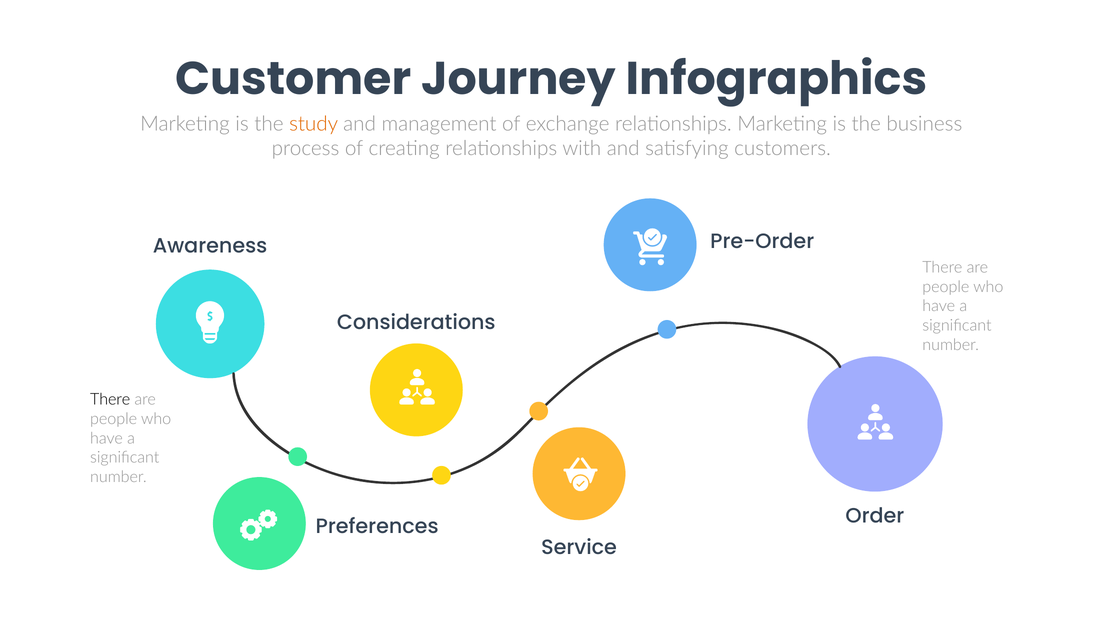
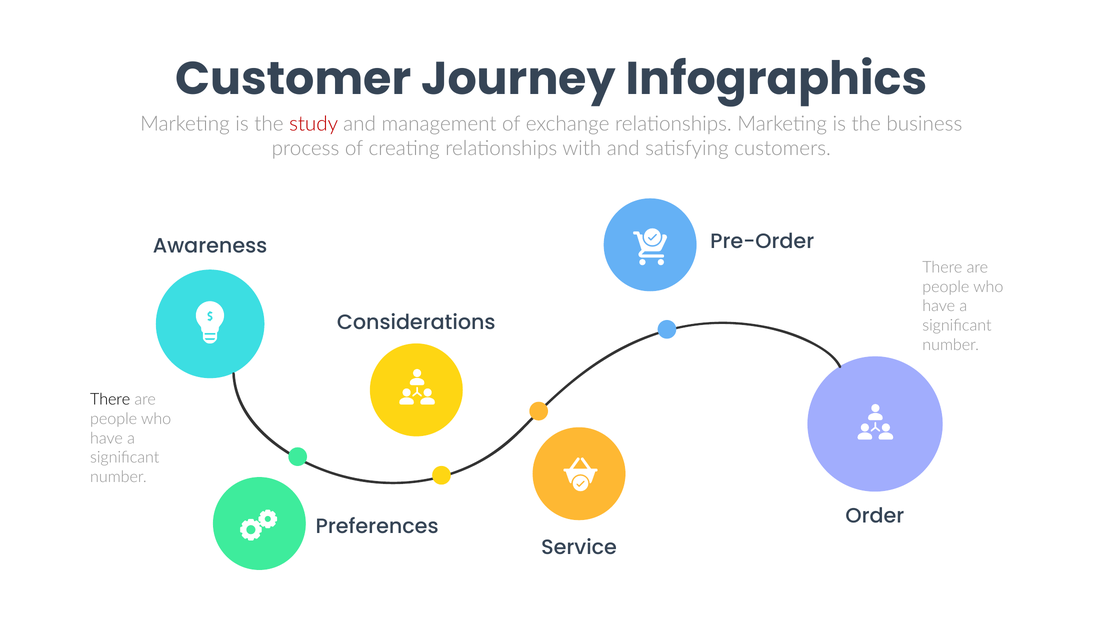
study colour: orange -> red (314, 124)
